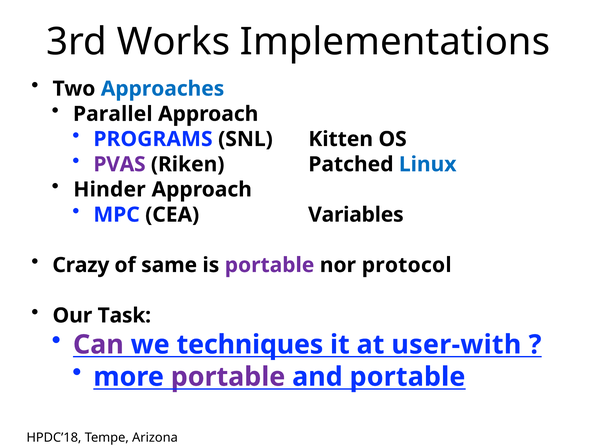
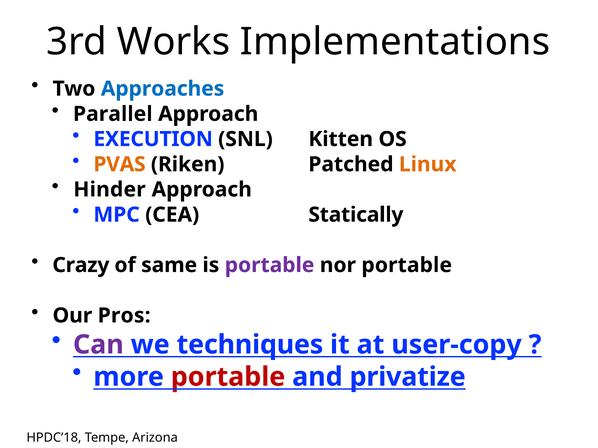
PROGRAMS: PROGRAMS -> EXECUTION (153, 139)
PVAS colour: purple -> orange (120, 165)
Linux colour: blue -> orange (428, 165)
Variables: Variables -> Statically (356, 215)
nor protocol: protocol -> portable (407, 265)
Task: Task -> Pros (124, 316)
user-with: user-with -> user-copy (457, 345)
portable colour: purple -> red (228, 377)
and portable: portable -> privatize (408, 377)
